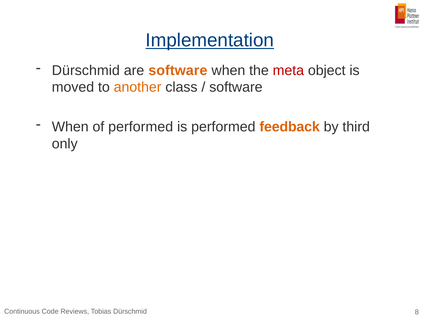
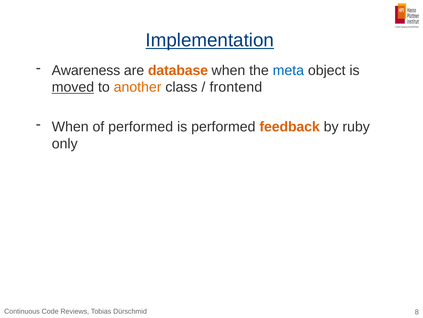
Dürschmid: Dürschmid -> Awareness (86, 70)
are software: software -> database (178, 70)
meta colour: red -> blue (288, 70)
moved underline: none -> present (73, 87)
software: software -> frontend (236, 87)
third: third -> ruby (356, 127)
